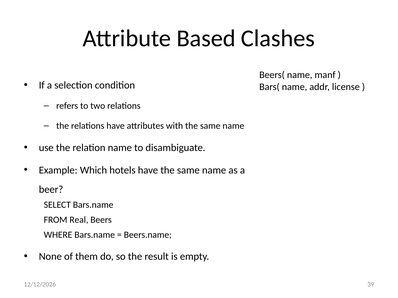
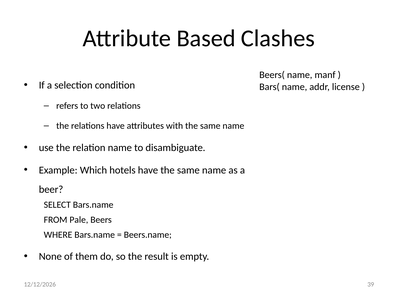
Real: Real -> Pale (79, 220)
